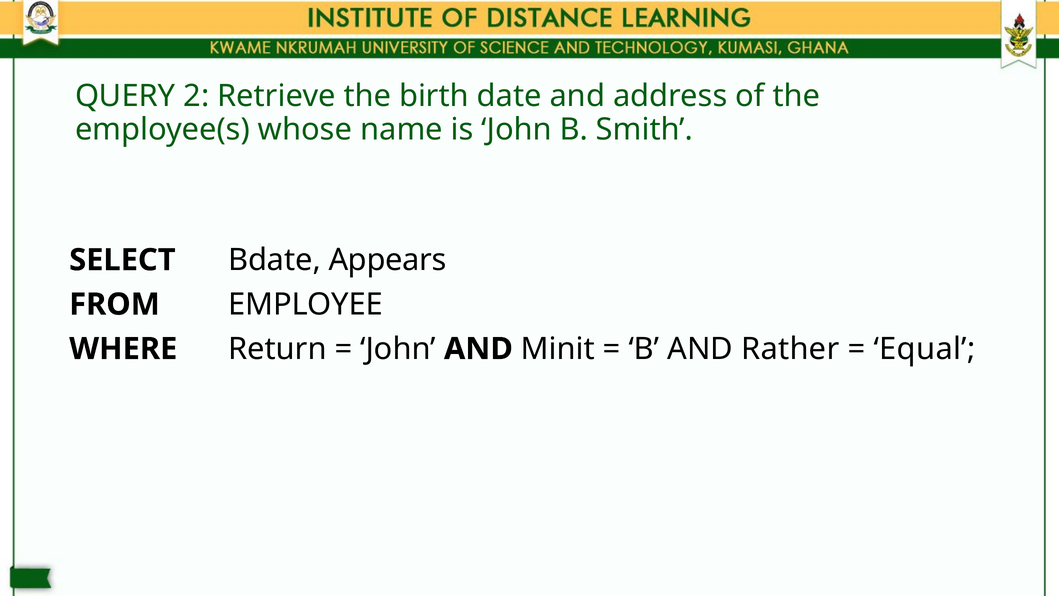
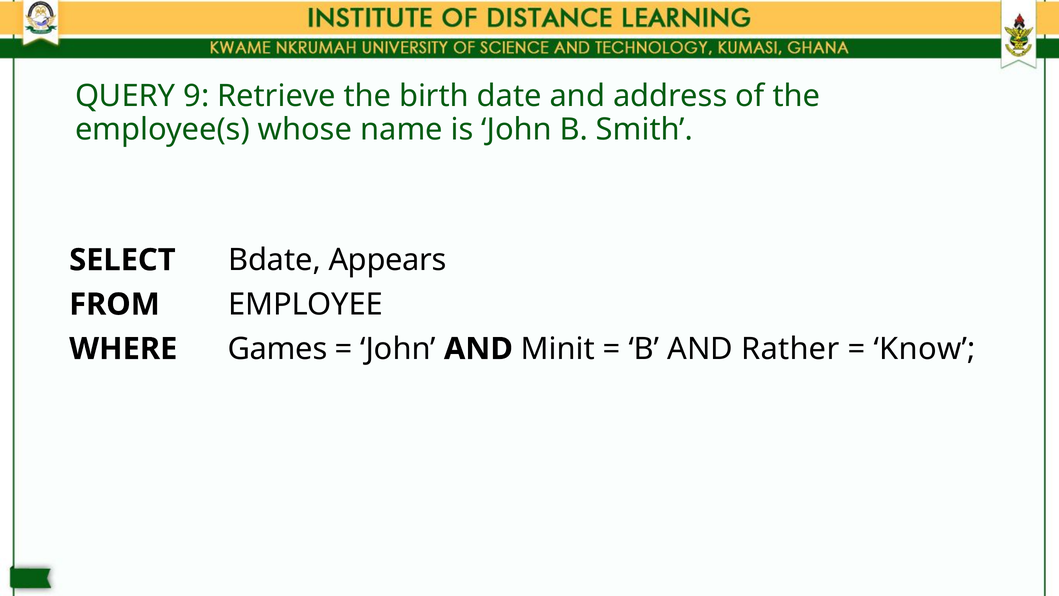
2: 2 -> 9 (196, 96)
Return: Return -> Games (277, 349)
Equal: Equal -> Know (925, 349)
